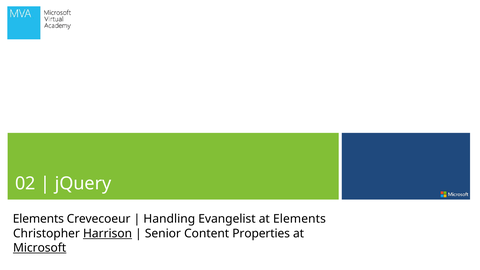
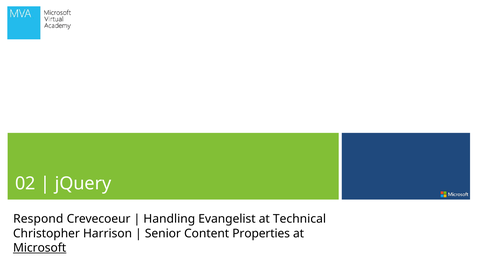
Elements: Elements -> Respond (38, 219)
at Elements: Elements -> Technical (299, 219)
Harrison underline: present -> none (108, 233)
